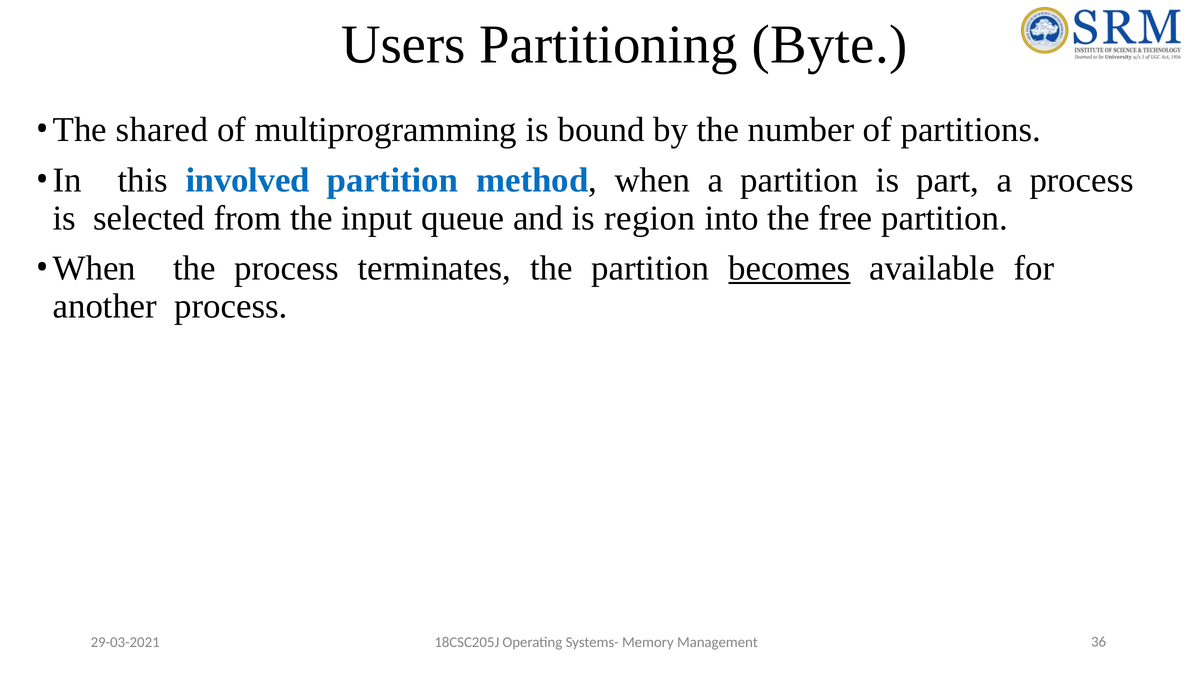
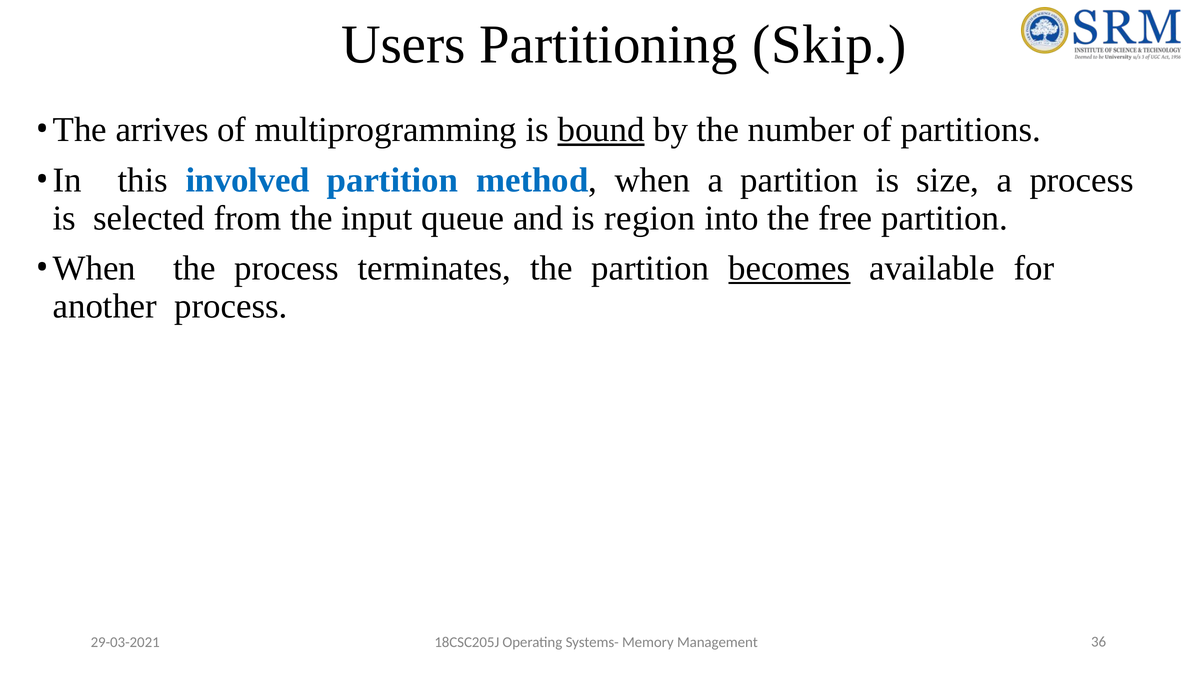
Byte: Byte -> Skip (829, 44)
shared: shared -> arrives (162, 130)
bound underline: none -> present (601, 130)
part: part -> size (948, 180)
